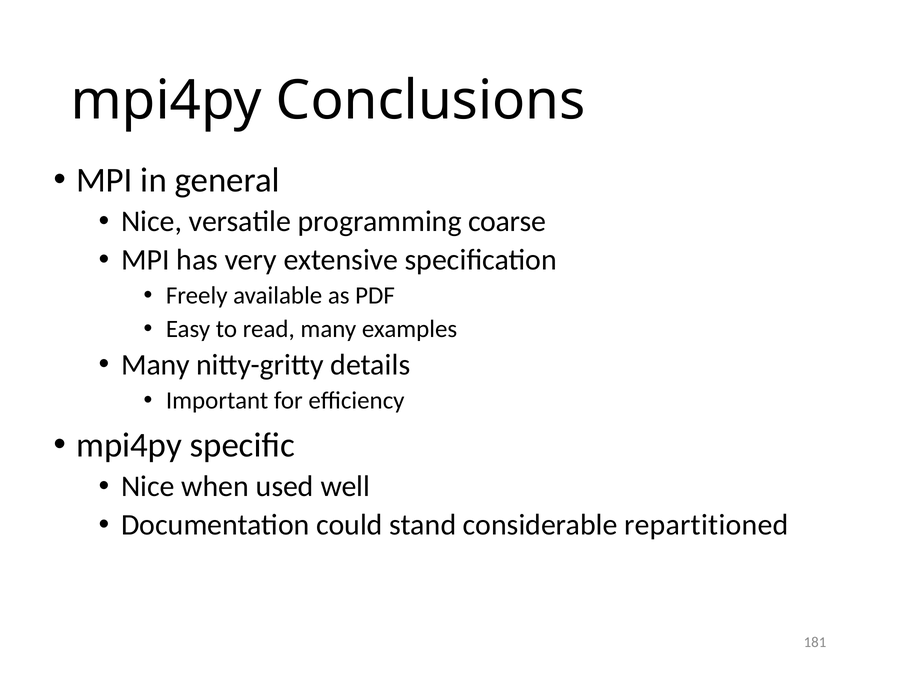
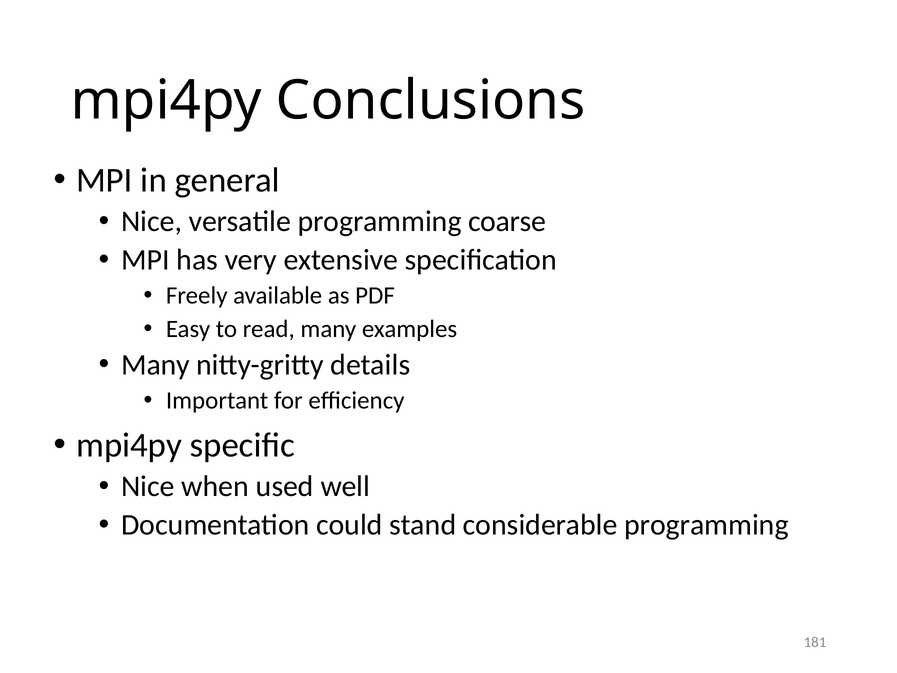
considerable repartitioned: repartitioned -> programming (706, 525)
